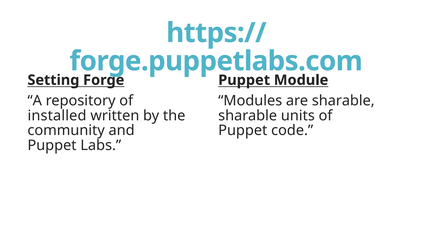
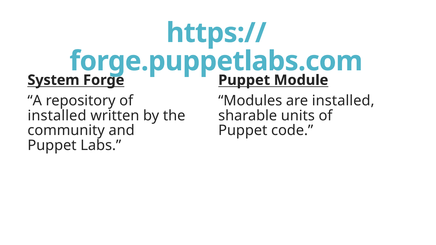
Setting: Setting -> System (53, 80)
are sharable: sharable -> installed (343, 101)
